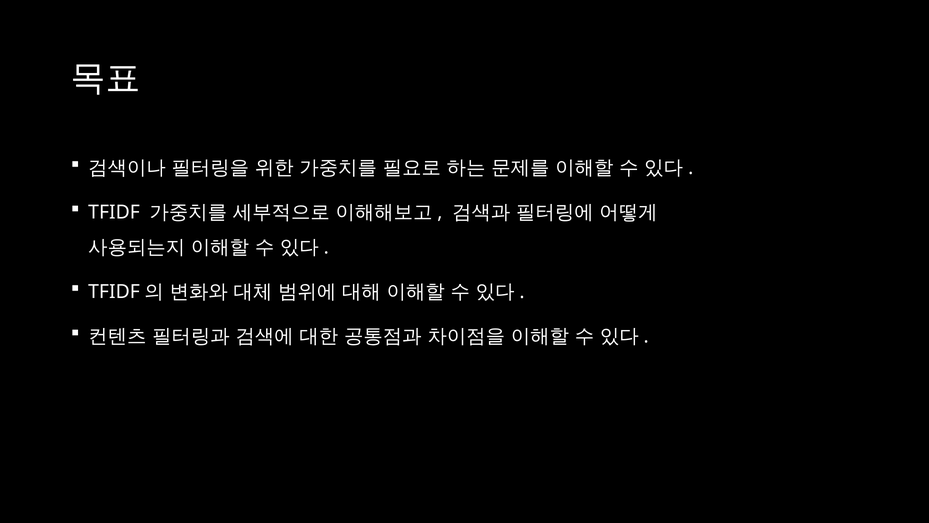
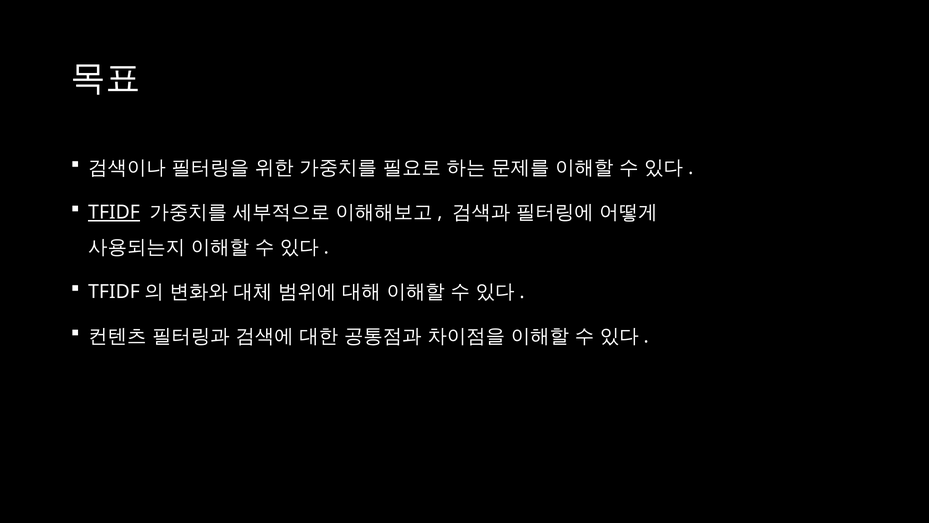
TFIDF underline: none -> present (114, 212)
